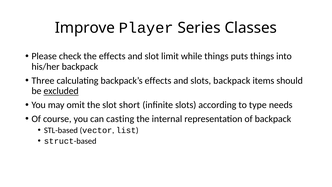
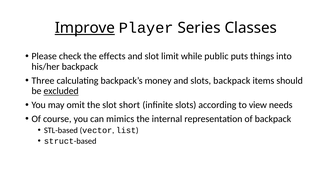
Improve underline: none -> present (85, 28)
while things: things -> public (216, 56)
backpack’s effects: effects -> money (158, 80)
type: type -> view (258, 105)
casting: casting -> mimics (120, 119)
